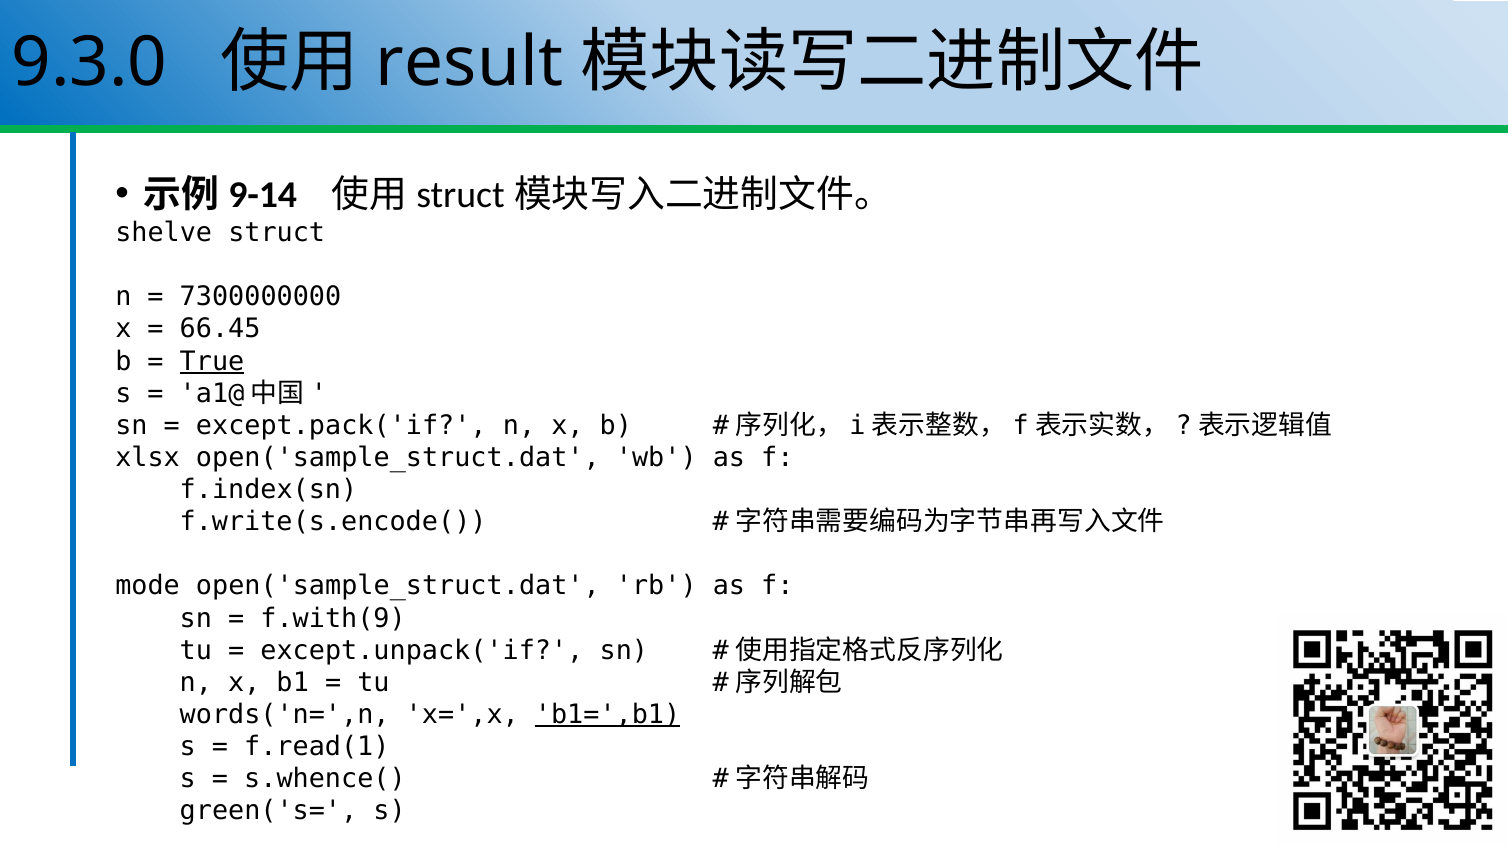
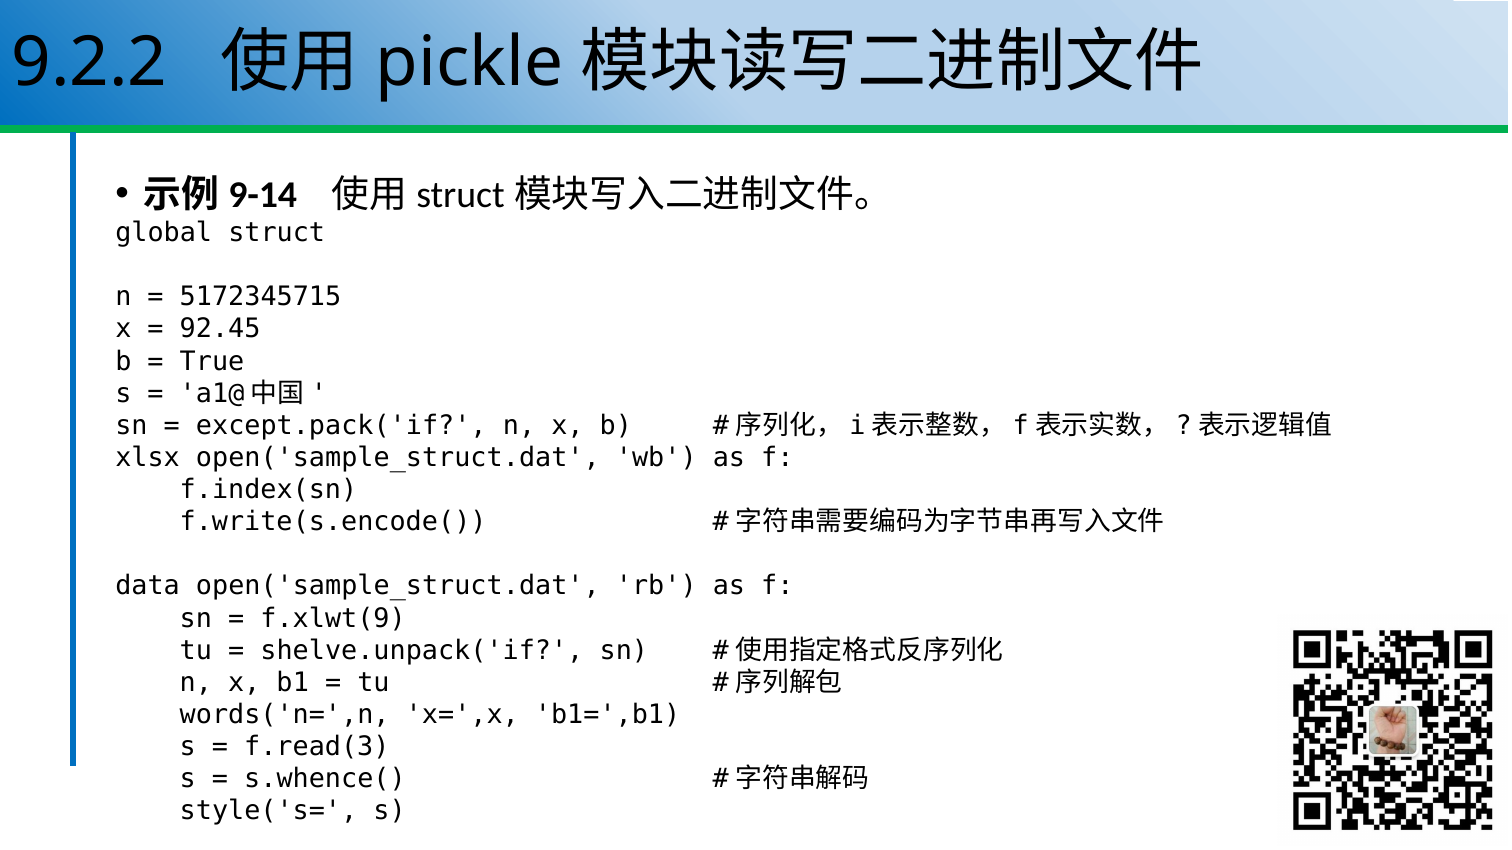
9.3.0: 9.3.0 -> 9.2.2 (90, 62)
result: result -> pickle (470, 62)
shelve: shelve -> global (164, 233)
7300000000: 7300000000 -> 5172345715 (260, 297)
66.45: 66.45 -> 92.45 (220, 329)
True underline: present -> none (212, 361)
mode: mode -> data (148, 586)
f.with(9: f.with(9 -> f.xlwt(9 (333, 619)
except.unpack('if: except.unpack('if -> shelve.unpack('if (422, 651)
b1=',b1 underline: present -> none (608, 715)
f.read(1: f.read(1 -> f.read(3 (317, 747)
green('s=: green('s= -> style('s= (268, 811)
